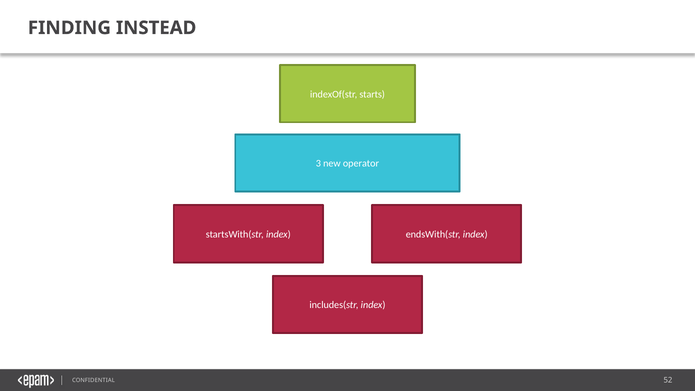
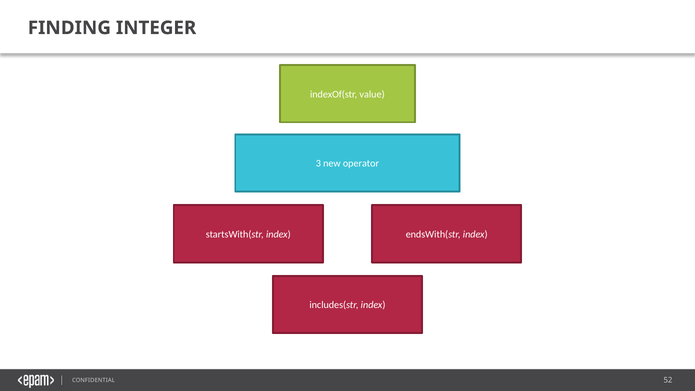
INSTEAD: INSTEAD -> INTEGER (156, 28)
starts: starts -> value (372, 94)
